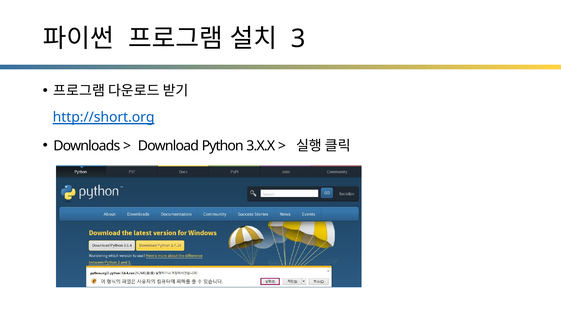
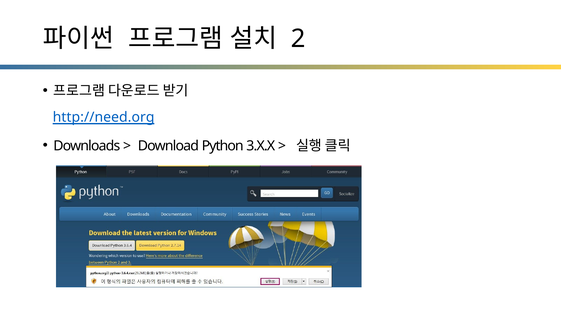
3: 3 -> 2 (298, 39)
http://short.org: http://short.org -> http://need.org (104, 117)
